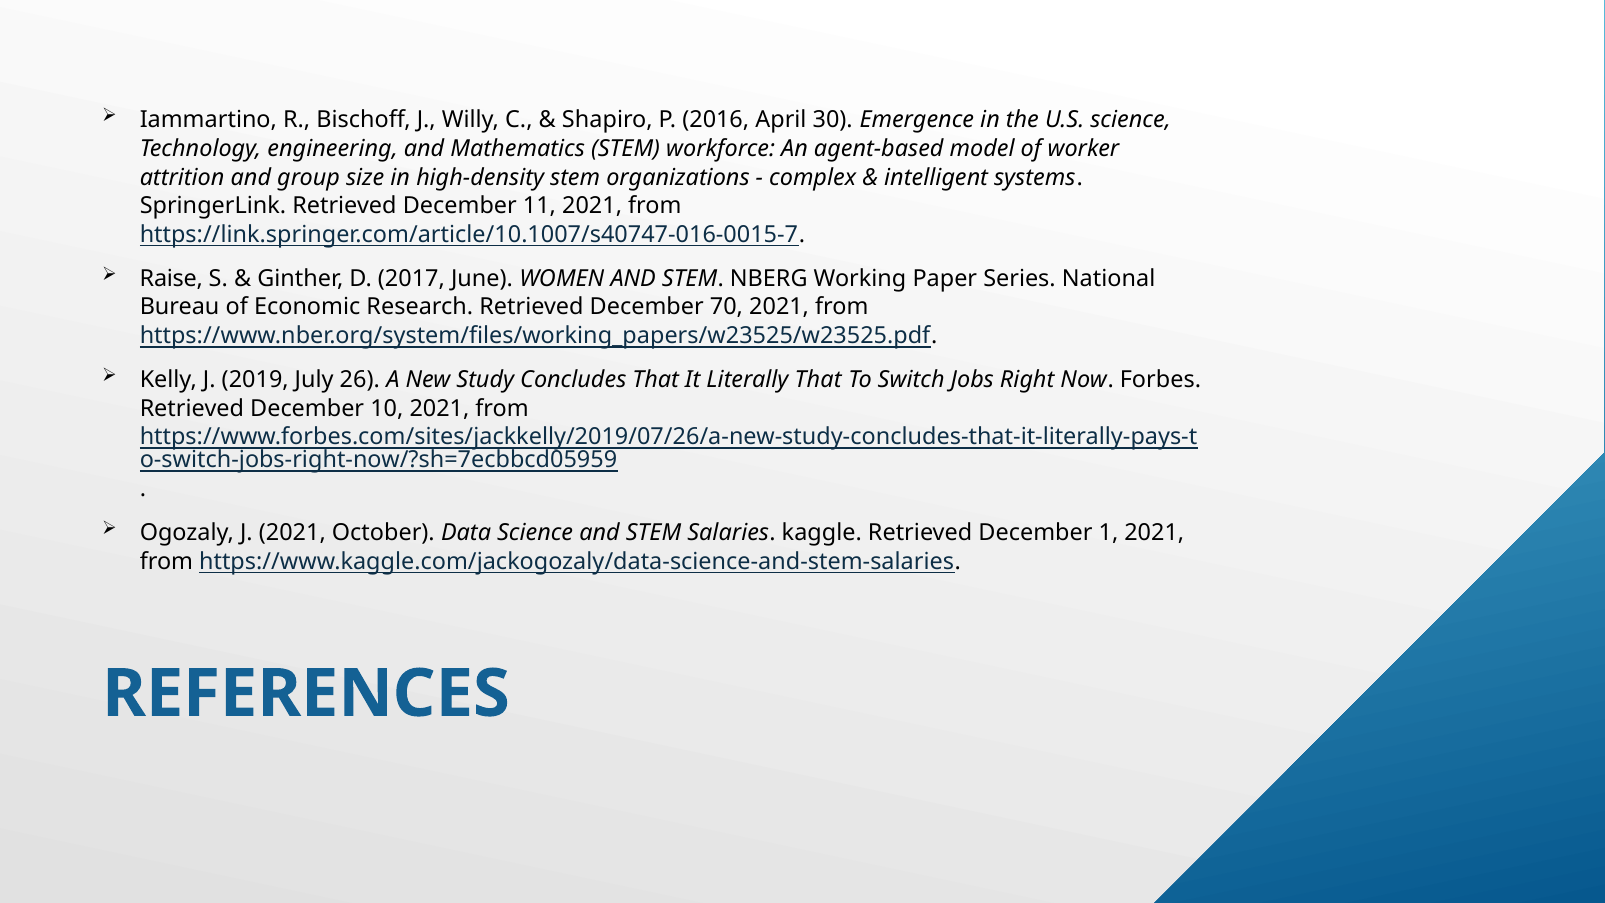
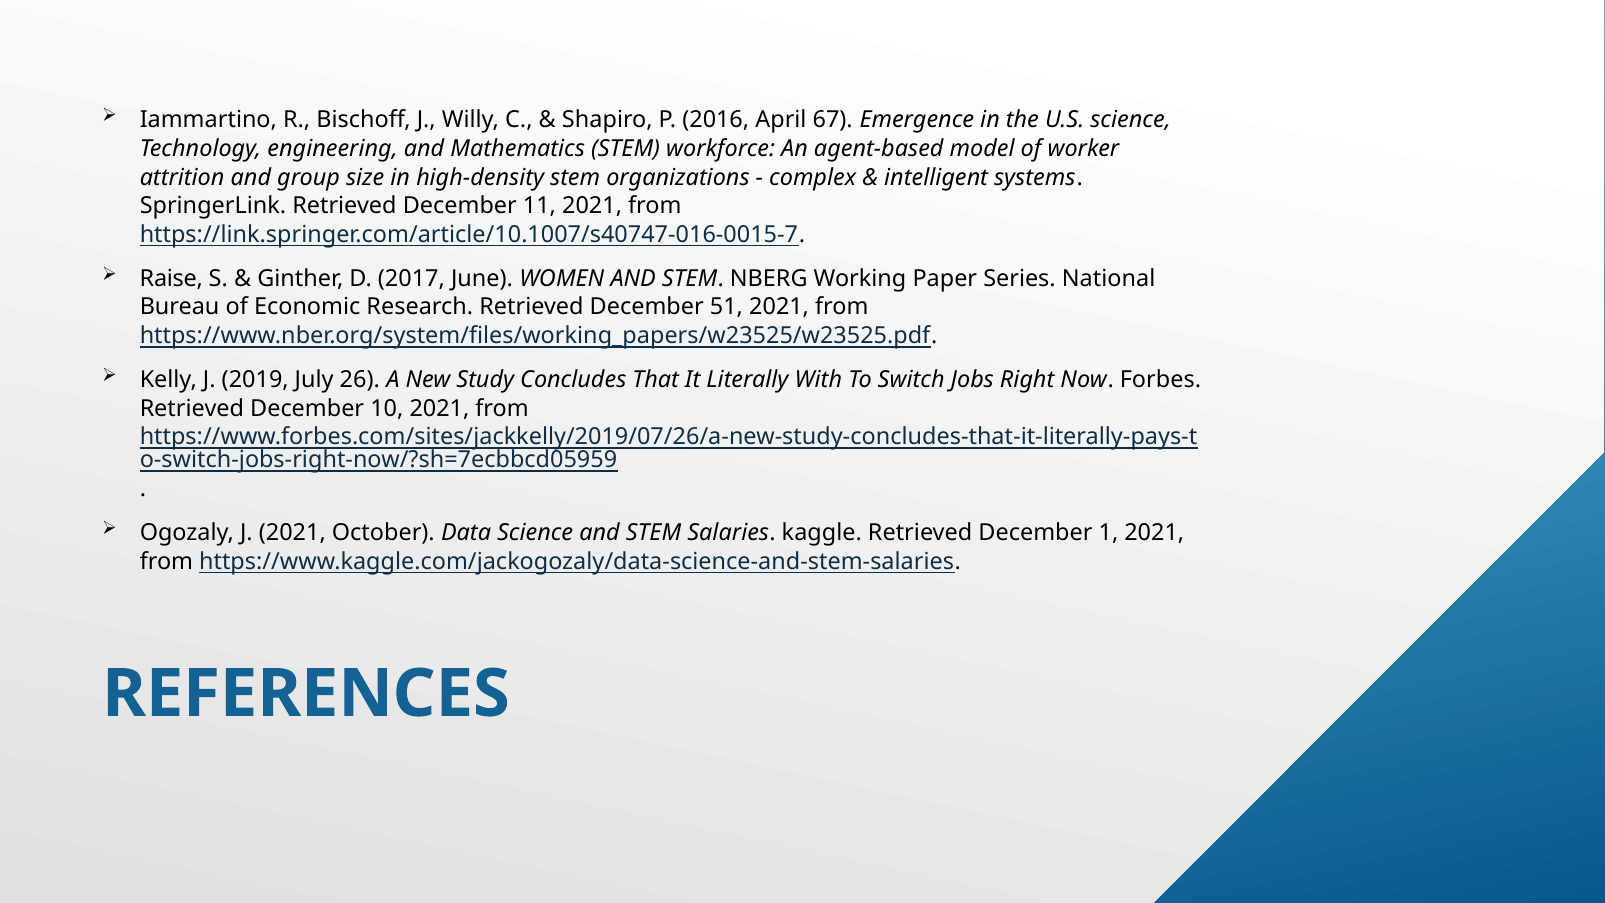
30: 30 -> 67 (833, 120)
70: 70 -> 51 (726, 307)
Literally That: That -> With (818, 380)
